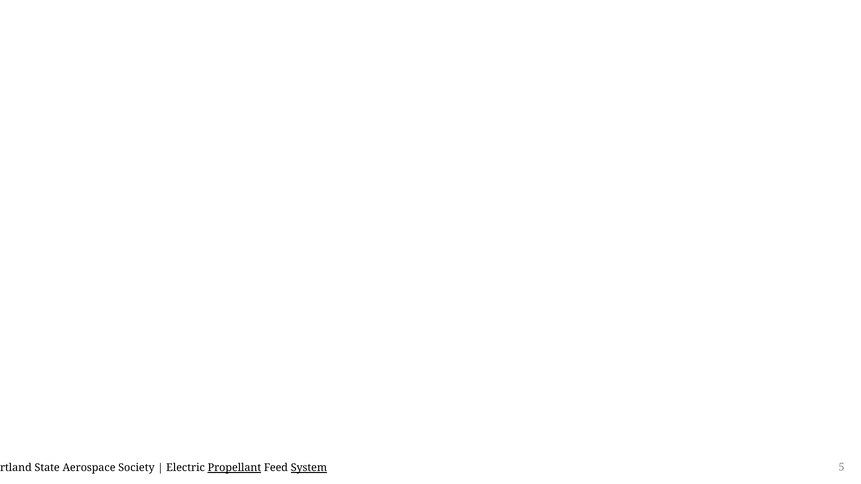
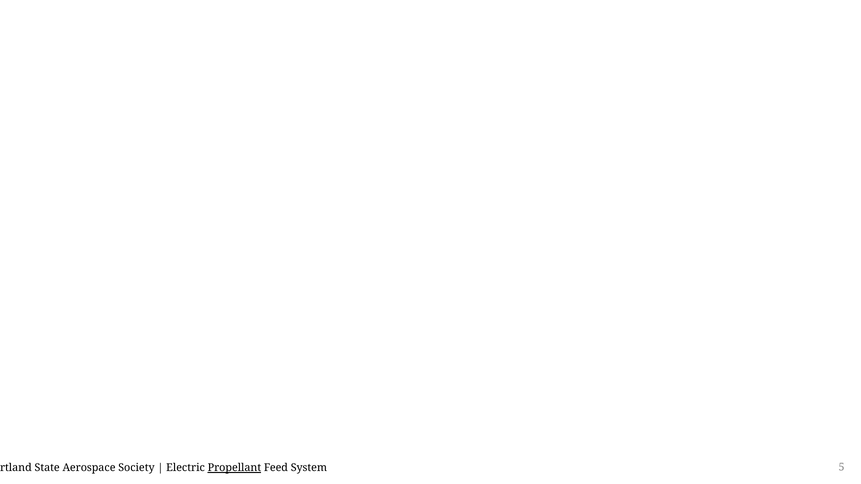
System underline: present -> none (309, 468)
